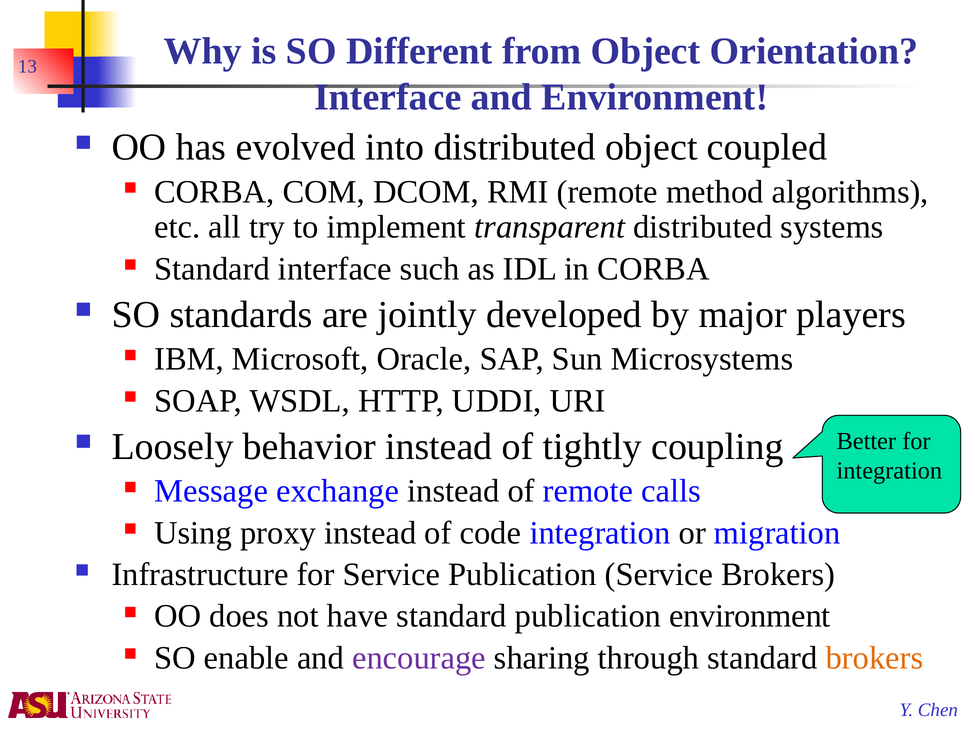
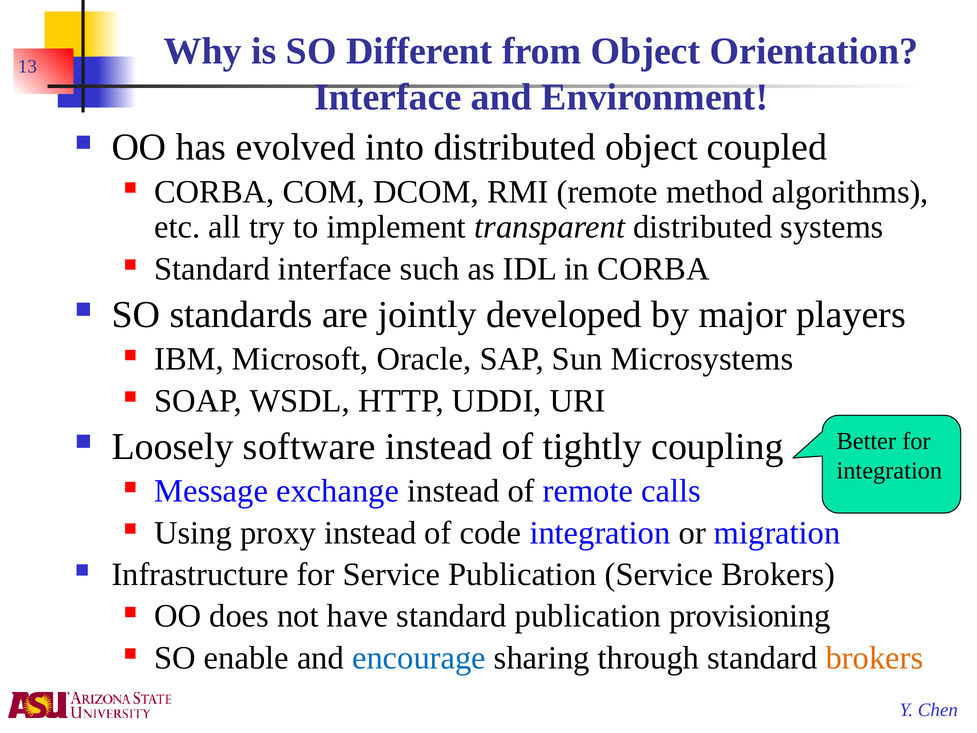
behavior: behavior -> software (309, 446)
publication environment: environment -> provisioning (750, 616)
encourage colour: purple -> blue (419, 658)
